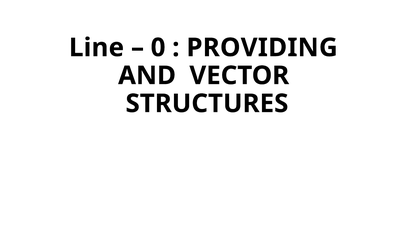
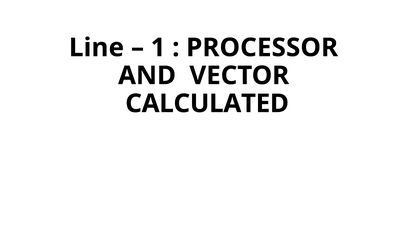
0: 0 -> 1 (158, 48)
PROVIDING: PROVIDING -> PROCESSOR (262, 48)
STRUCTURES: STRUCTURES -> CALCULATED (207, 103)
